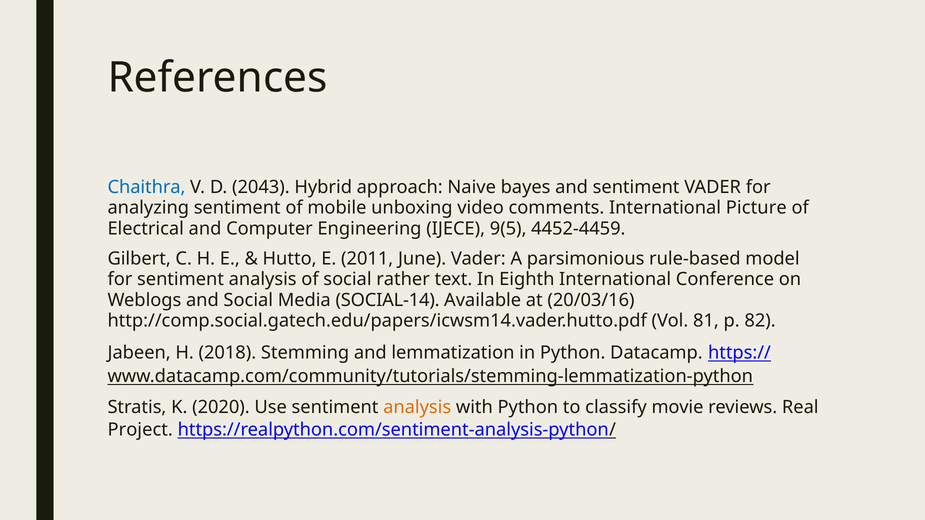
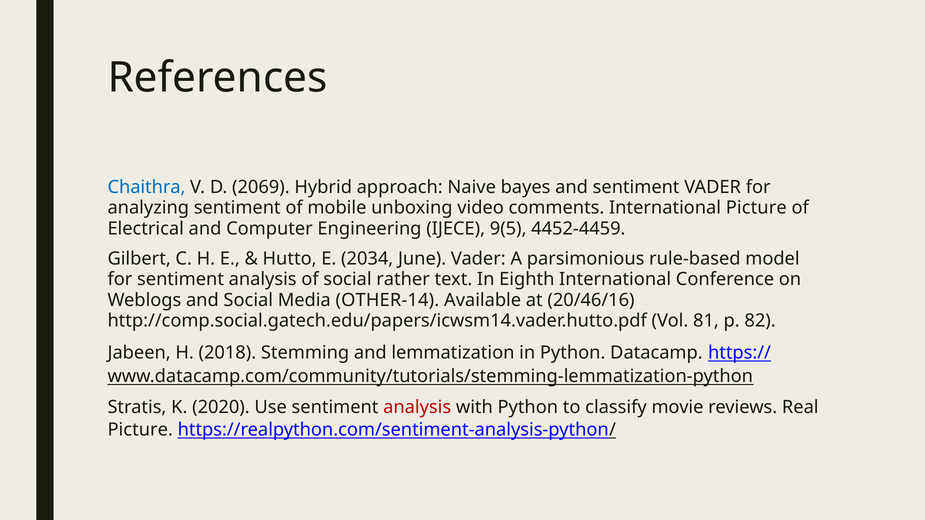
2043: 2043 -> 2069 (261, 187)
2011: 2011 -> 2034 (367, 259)
SOCIAL-14: SOCIAL-14 -> OTHER-14 (387, 300)
20/03/16: 20/03/16 -> 20/46/16 (591, 300)
analysis colour: orange -> red (417, 408)
Project: Project -> Picture (140, 430)
